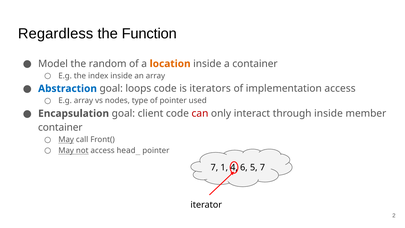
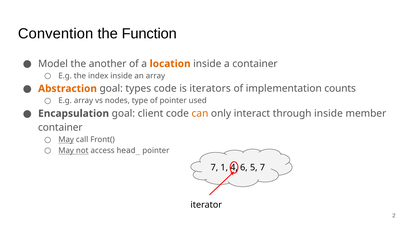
Regardless: Regardless -> Convention (56, 34)
random: random -> another (108, 64)
Abstraction colour: blue -> orange (68, 89)
loops: loops -> types (138, 89)
implementation access: access -> counts (340, 89)
can colour: red -> orange (200, 113)
